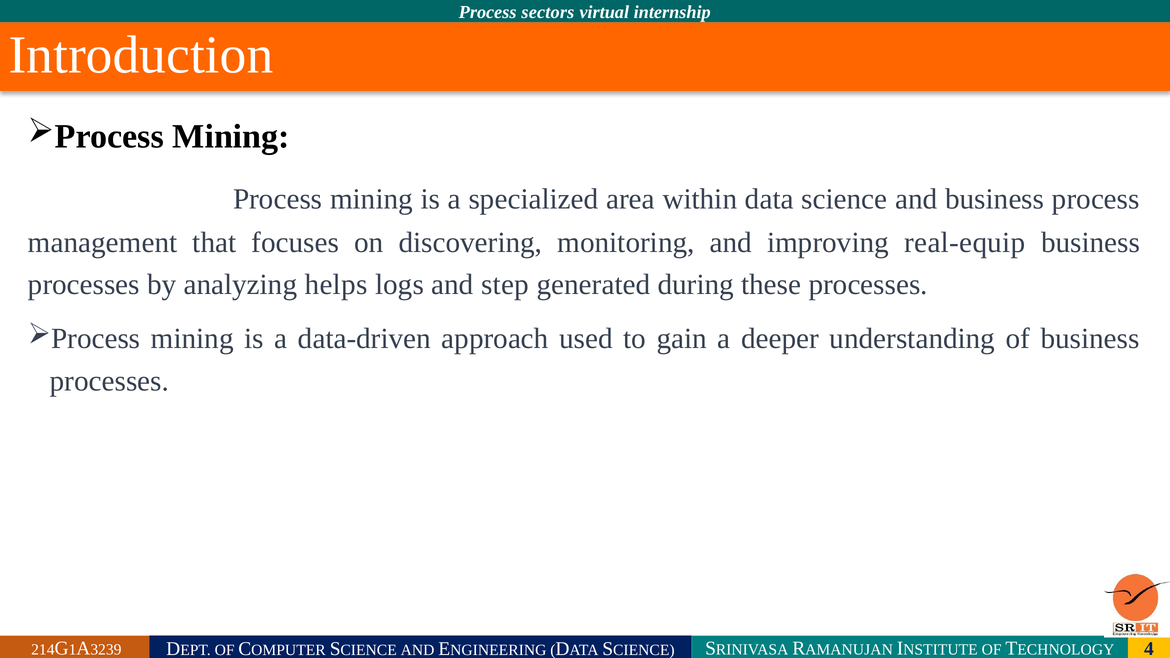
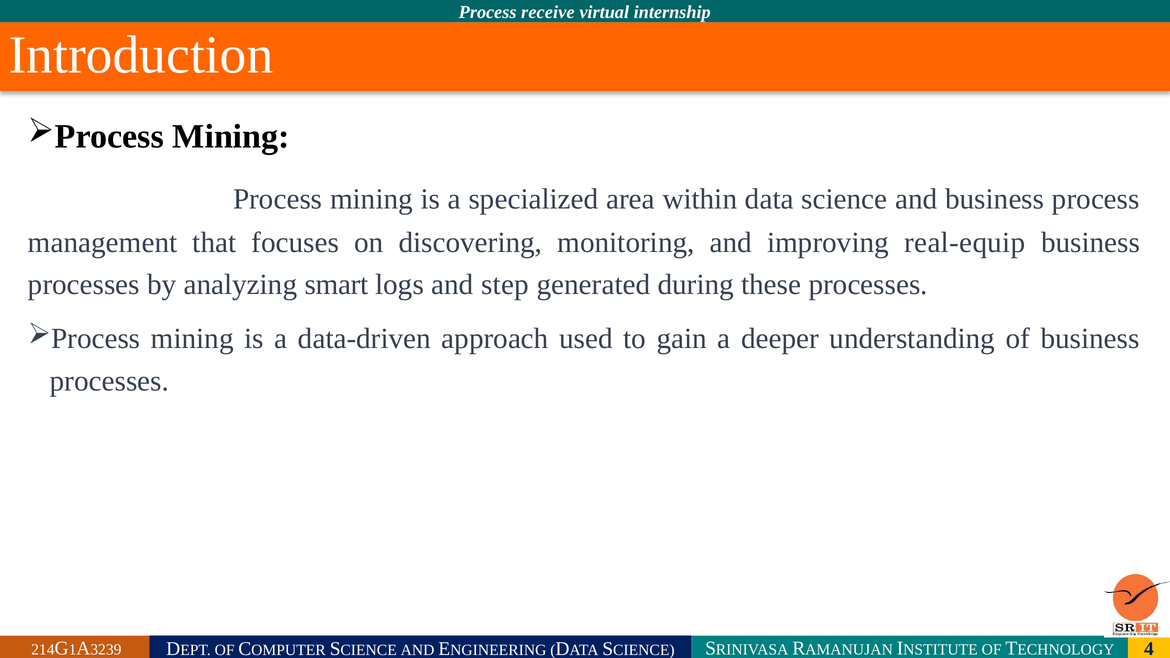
sectors: sectors -> receive (548, 12)
helps: helps -> smart (336, 285)
